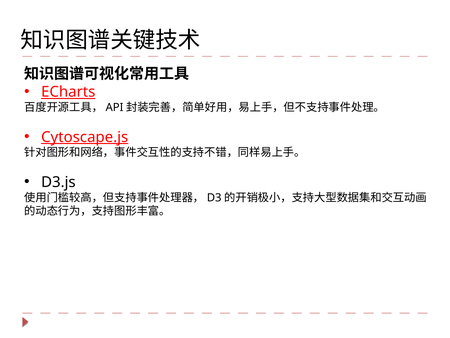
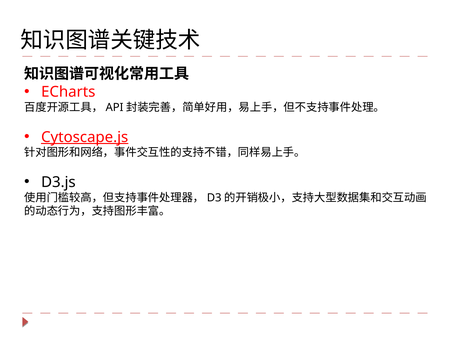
ECharts underline: present -> none (68, 92)
